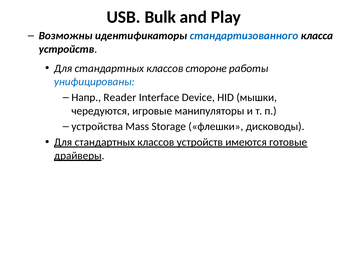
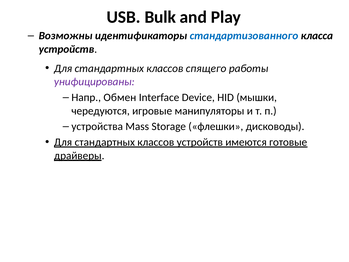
стороне: стороне -> спящего (206, 68)
унифицированы colour: blue -> purple (94, 82)
Reader: Reader -> Обмен (120, 97)
